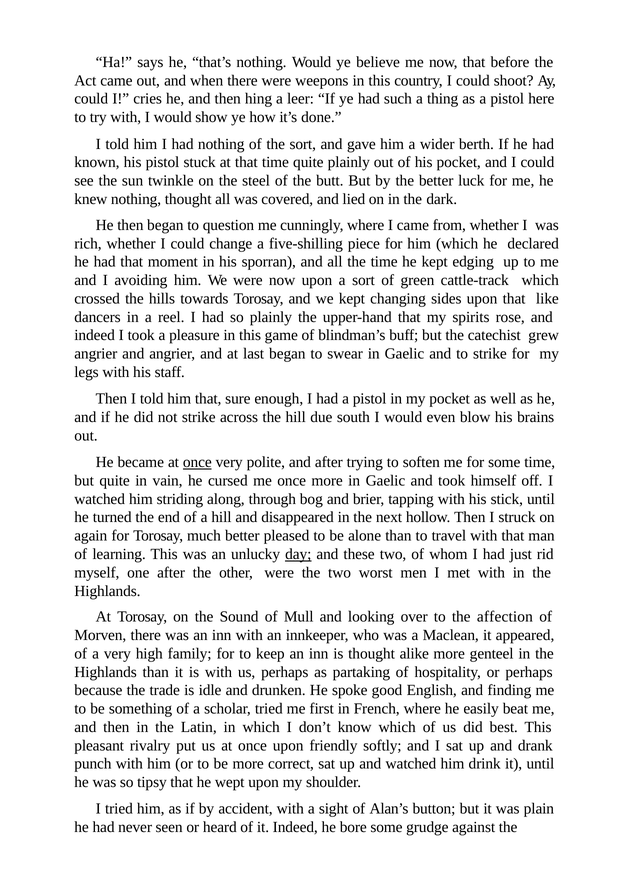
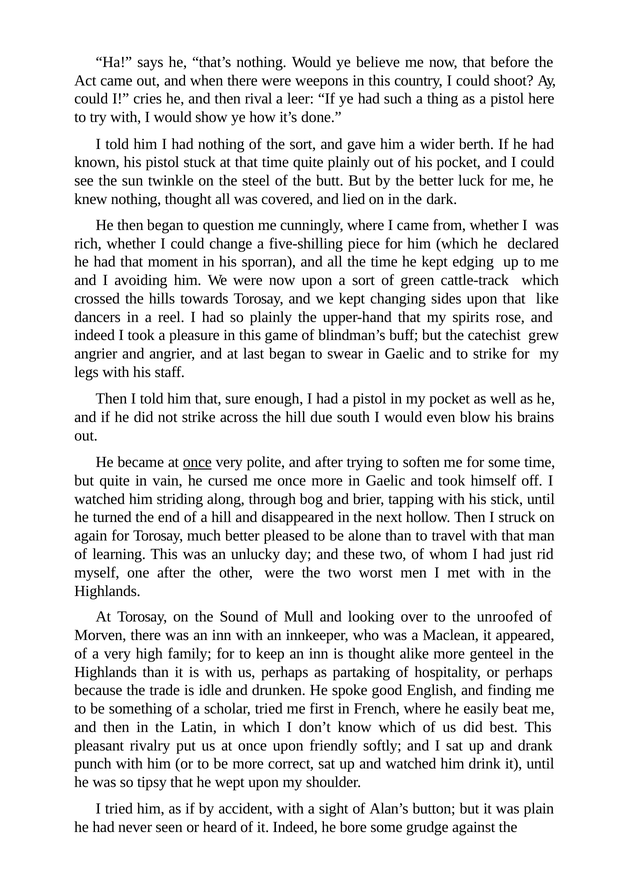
hing: hing -> rival (259, 99)
day underline: present -> none (298, 554)
affection: affection -> unroofed (505, 616)
